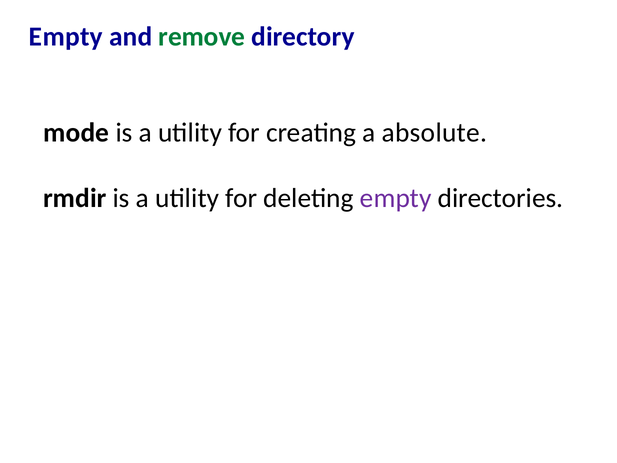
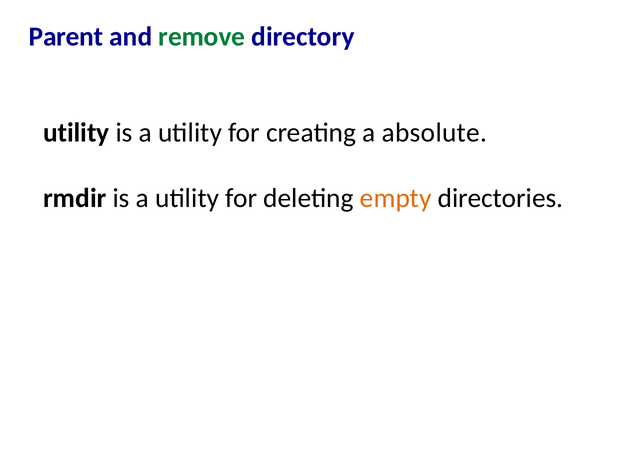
Empty: Empty -> Parent (66, 37)
mode: mode -> utility (76, 132)
empty colour: purple -> orange (396, 198)
